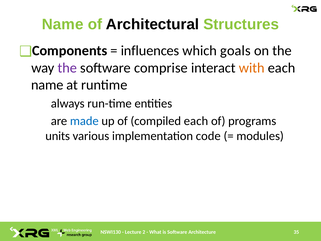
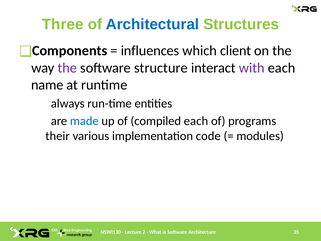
Name: Name -> Three (63, 24)
Architectural colour: black -> blue (152, 24)
goals: goals -> client (236, 51)
comprise: comprise -> structure (161, 68)
with colour: orange -> purple (252, 68)
units: units -> their (58, 136)
